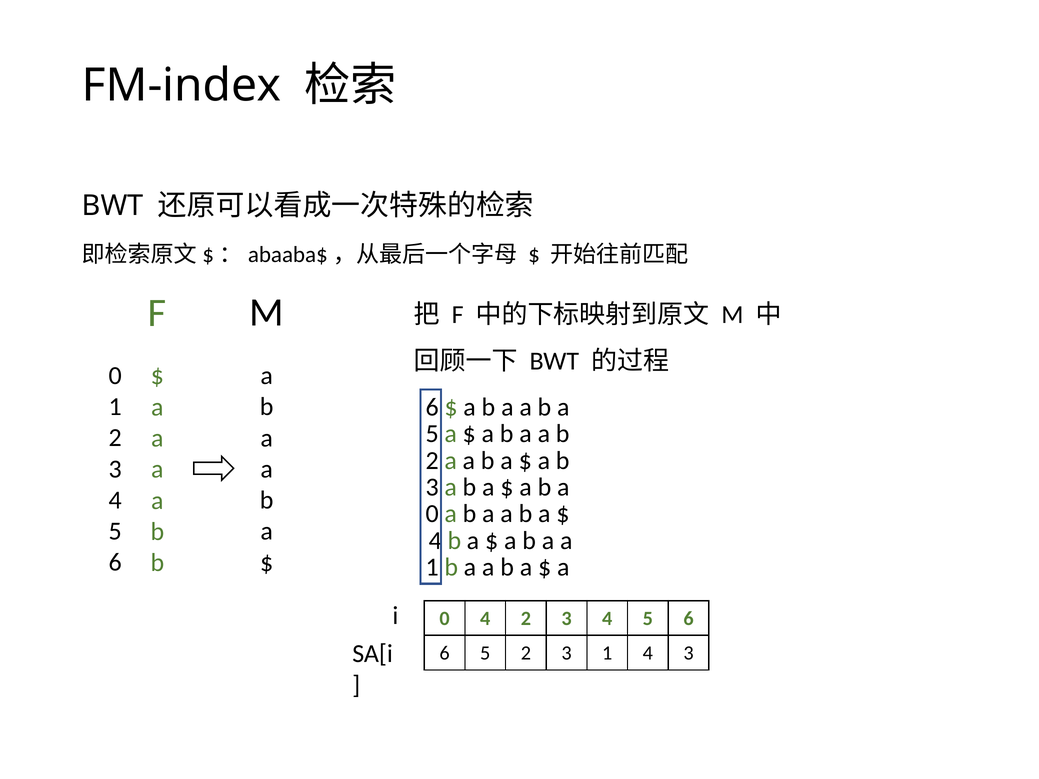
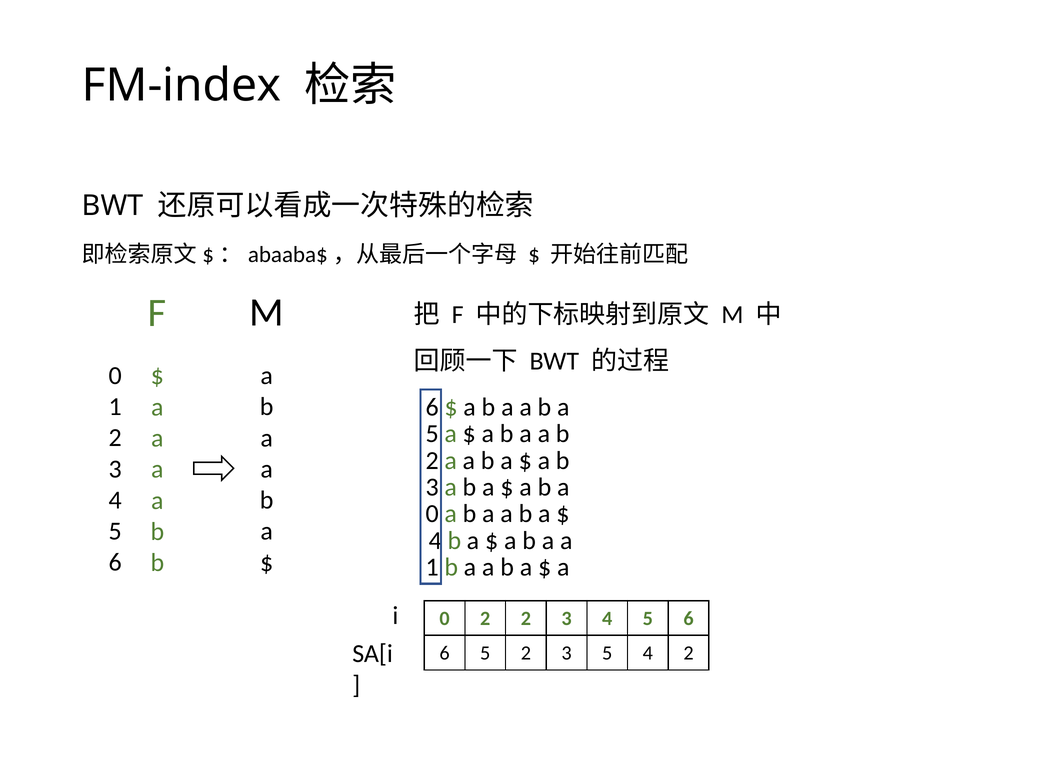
0 4: 4 -> 2 (485, 619)
3 1: 1 -> 5 (607, 653)
4 3: 3 -> 2 (689, 653)
